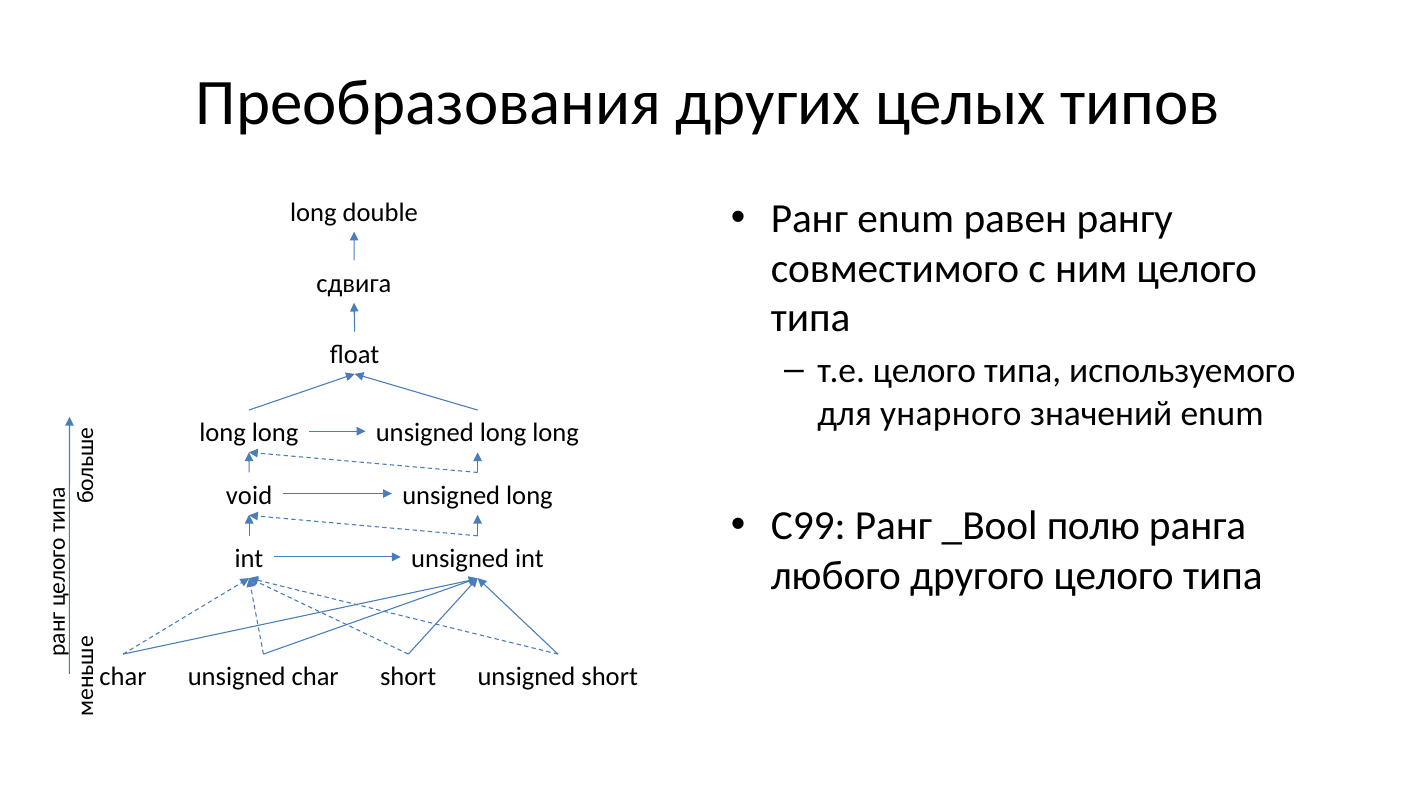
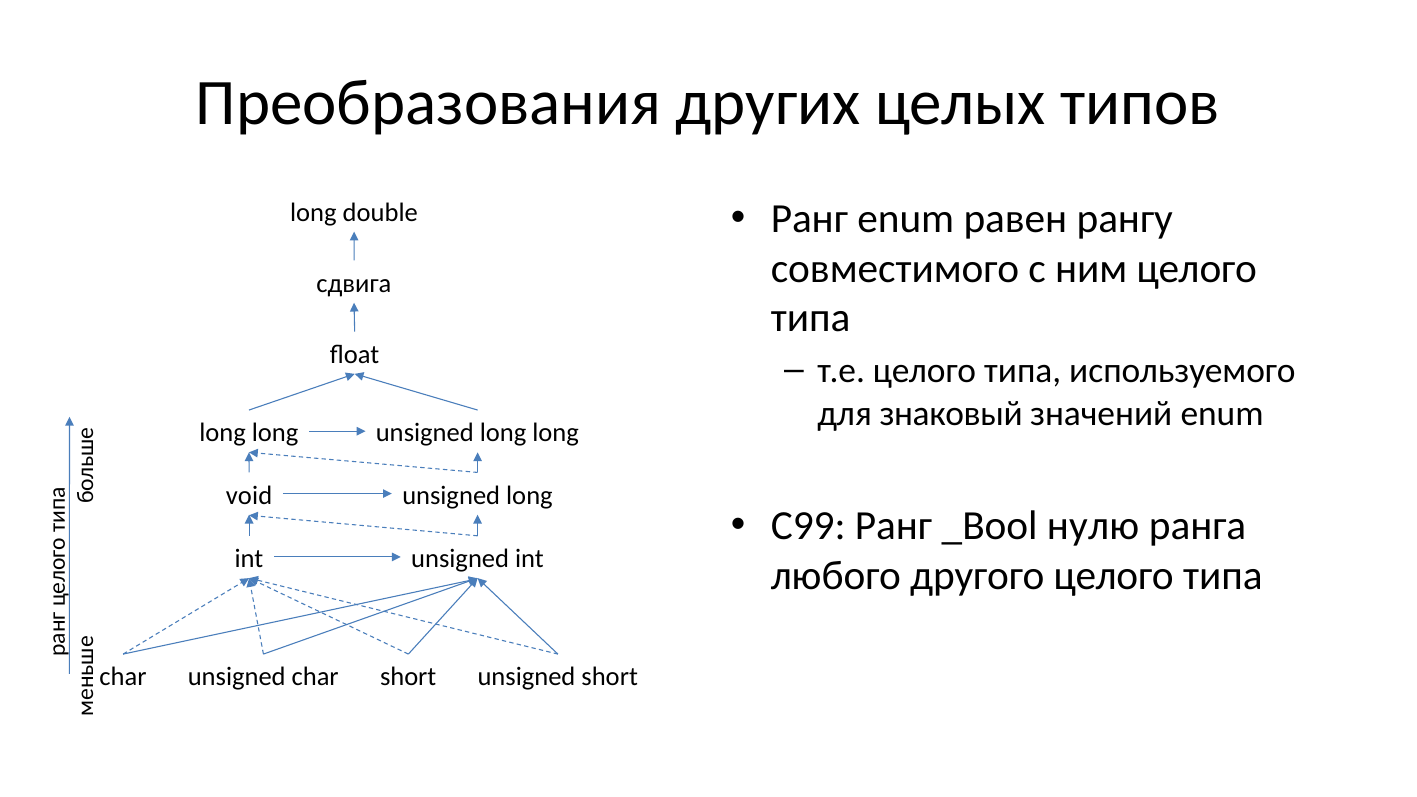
унарного: унарного -> знаковый (951, 413)
полю: полю -> нулю (1093, 526)
